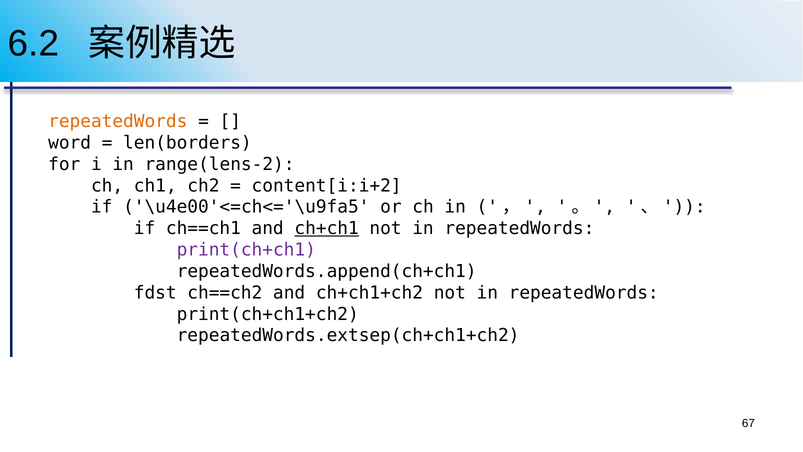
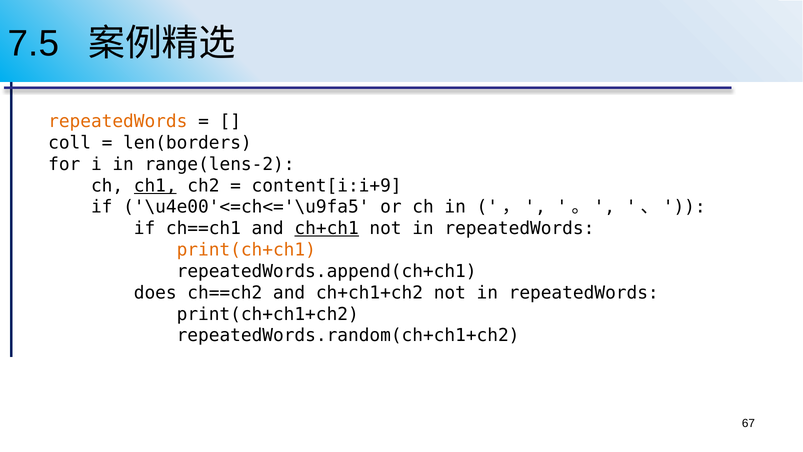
6.2: 6.2 -> 7.5 (33, 44)
word: word -> coll (70, 143)
ch1 underline: none -> present (155, 186)
content[i:i+2: content[i:i+2 -> content[i:i+9 (327, 186)
print(ch+ch1 colour: purple -> orange (246, 250)
fdst: fdst -> does (155, 293)
repeatedWords.extsep(ch+ch1+ch2: repeatedWords.extsep(ch+ch1+ch2 -> repeatedWords.random(ch+ch1+ch2 (348, 335)
